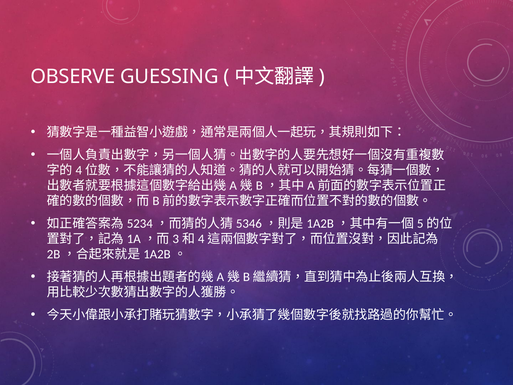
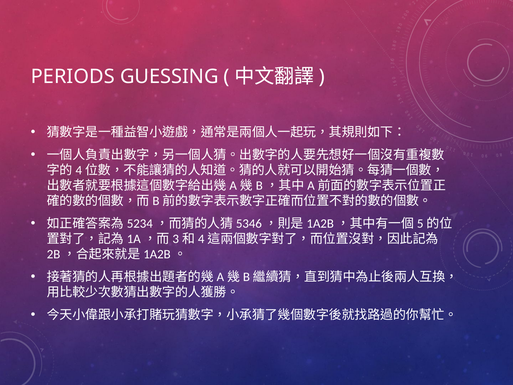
OBSERVE: OBSERVE -> PERIODS (73, 76)
